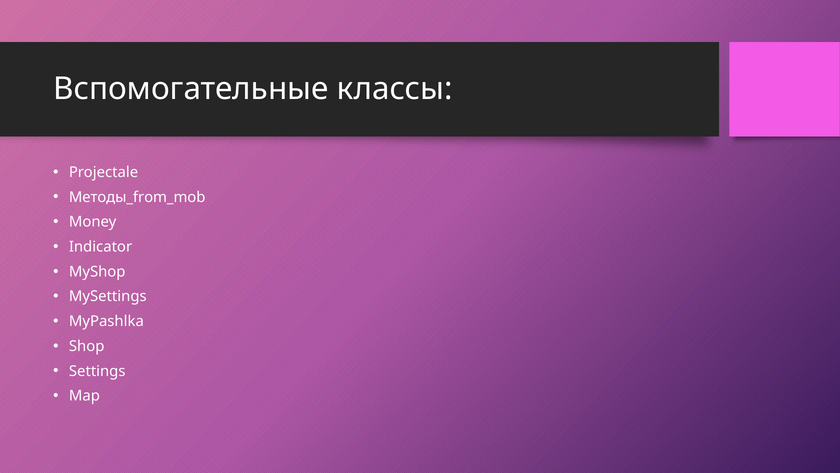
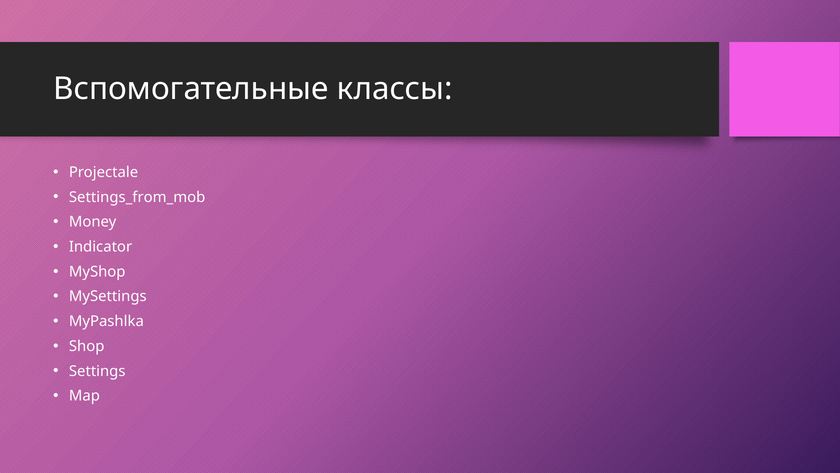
Методы_from_mob: Методы_from_mob -> Settings_from_mob (137, 197)
